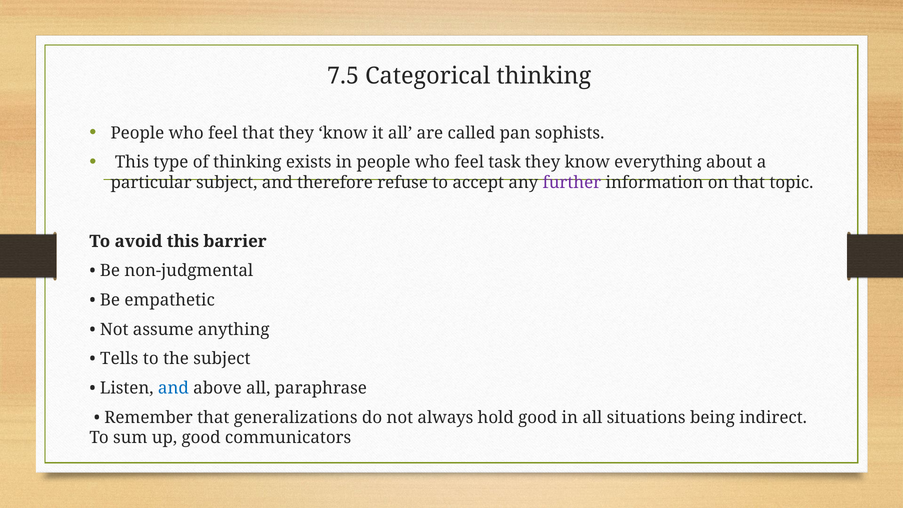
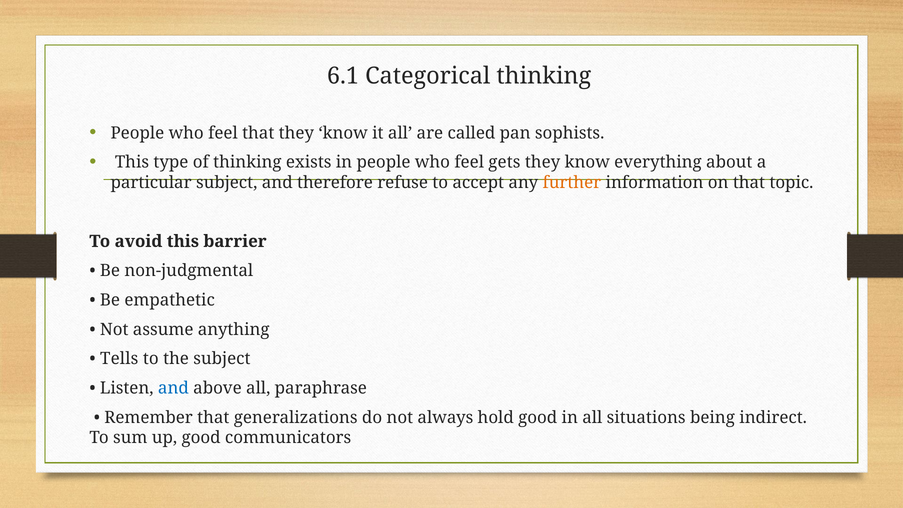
7.5: 7.5 -> 6.1 (343, 76)
task: task -> gets (504, 162)
further colour: purple -> orange (572, 183)
